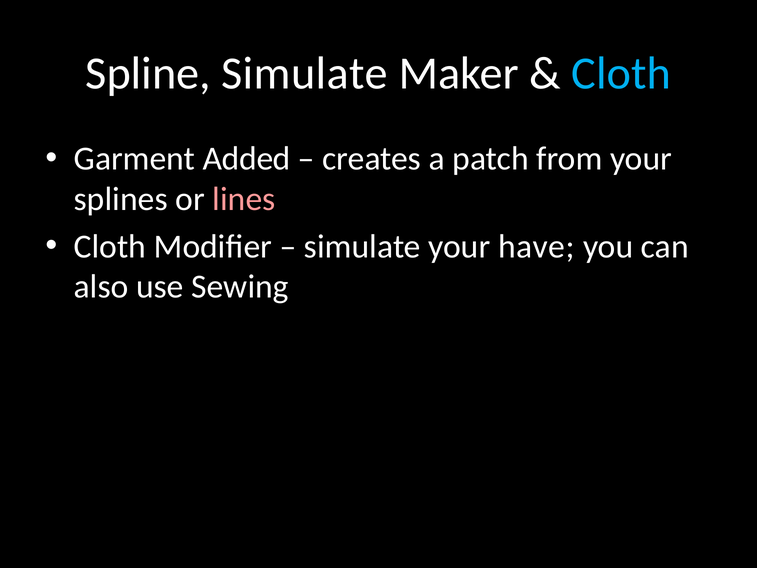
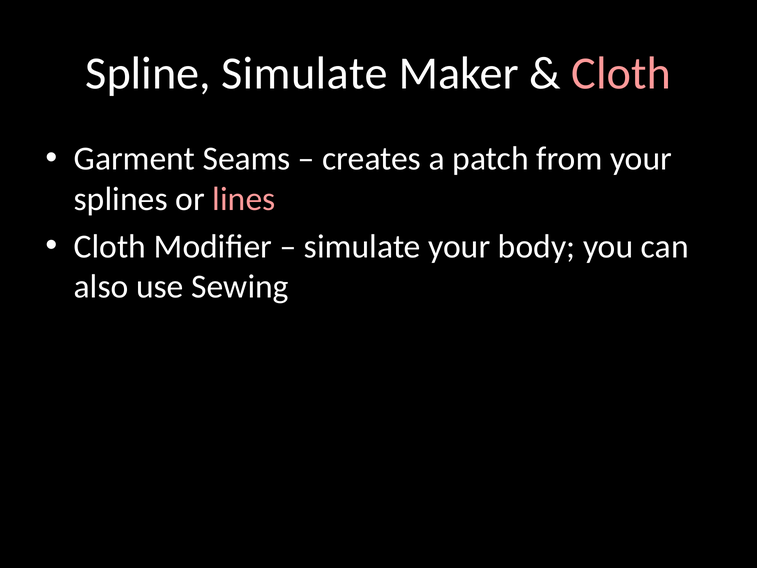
Cloth colour: light blue -> pink (621, 73)
Added: Added -> Seams (247, 159)
have: have -> body (537, 246)
